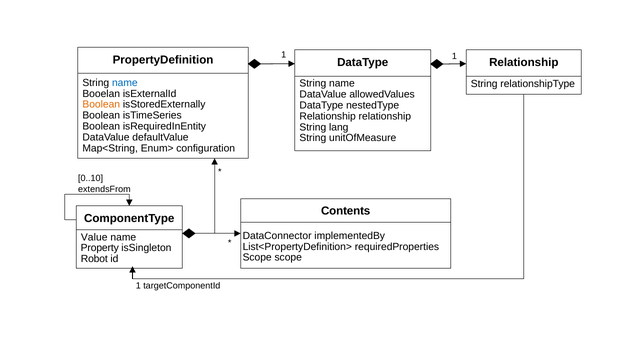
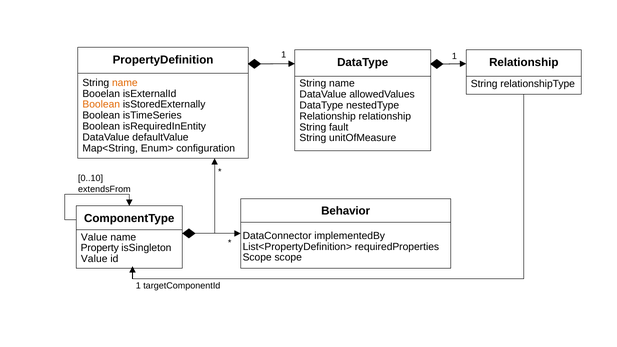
name colour: blue -> orange (125, 83)
lang: lang -> fault (339, 127)
Contents: Contents -> Behavior (346, 211)
Robot: Robot -> Value (94, 259)
